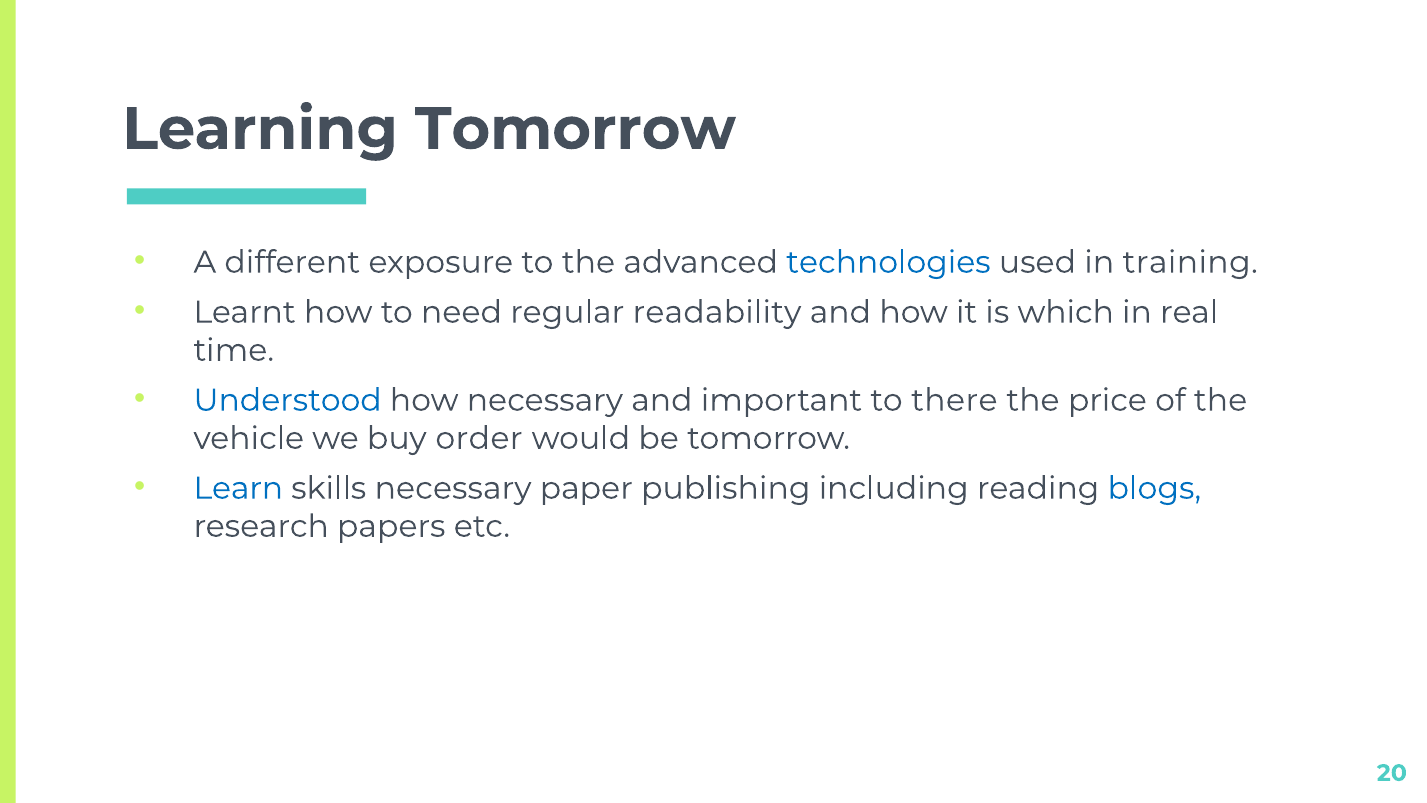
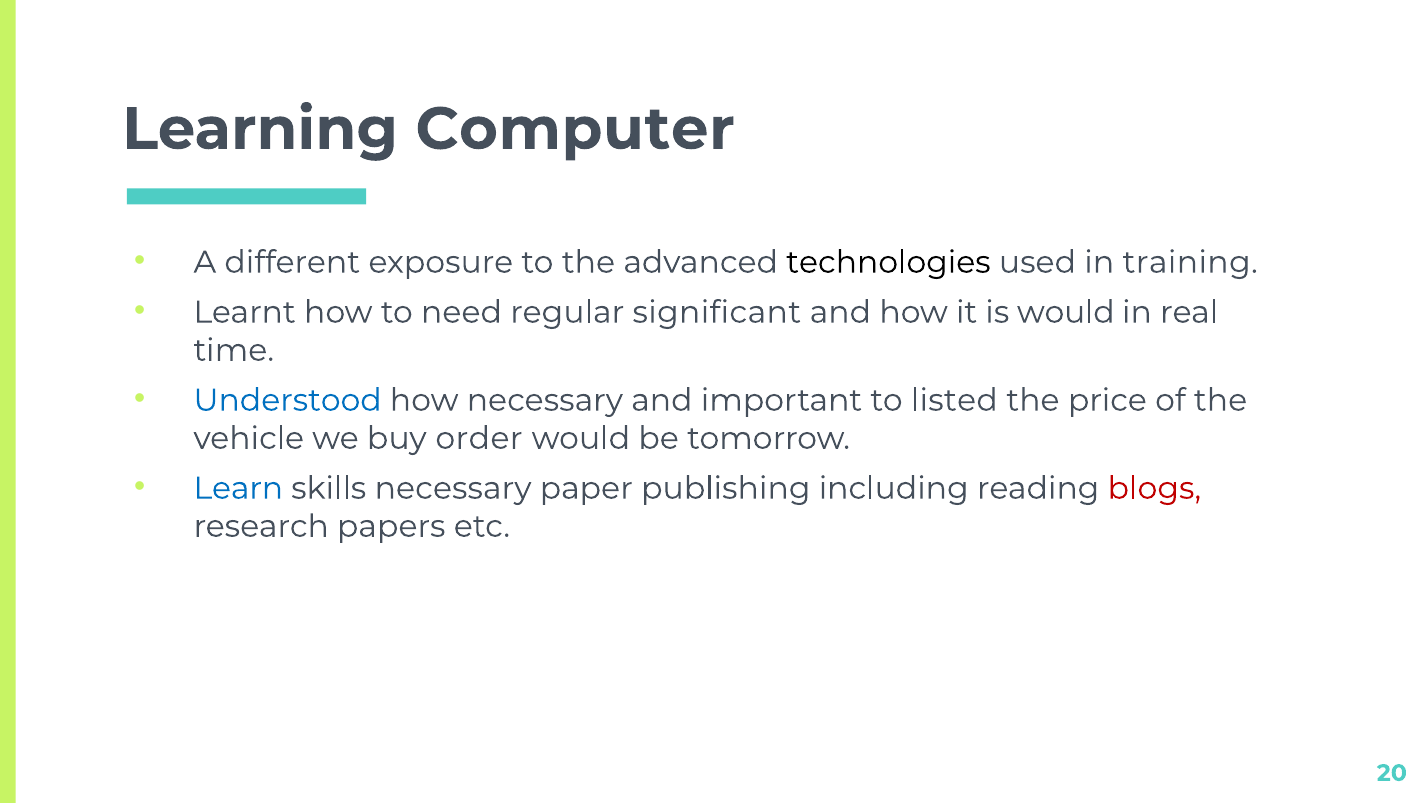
Learning Tomorrow: Tomorrow -> Computer (575, 129)
technologies colour: blue -> black (888, 262)
readability: readability -> significant (717, 312)
is which: which -> would (1066, 312)
there: there -> listed (954, 400)
blogs colour: blue -> red (1154, 488)
